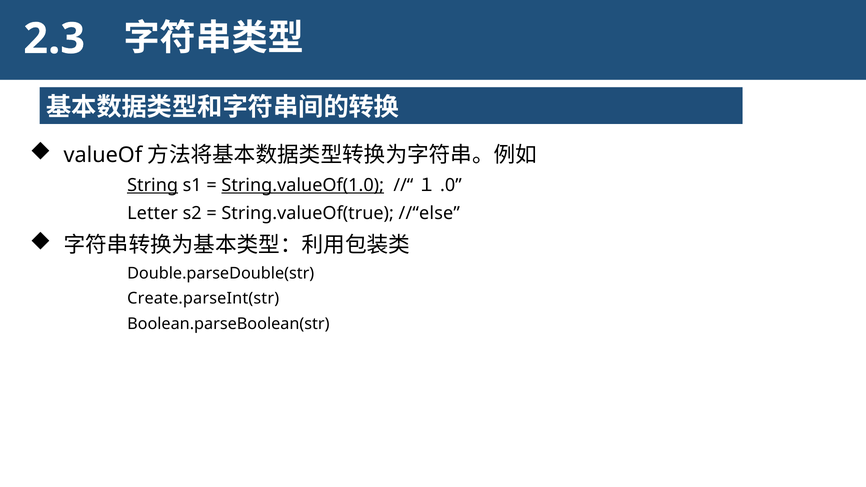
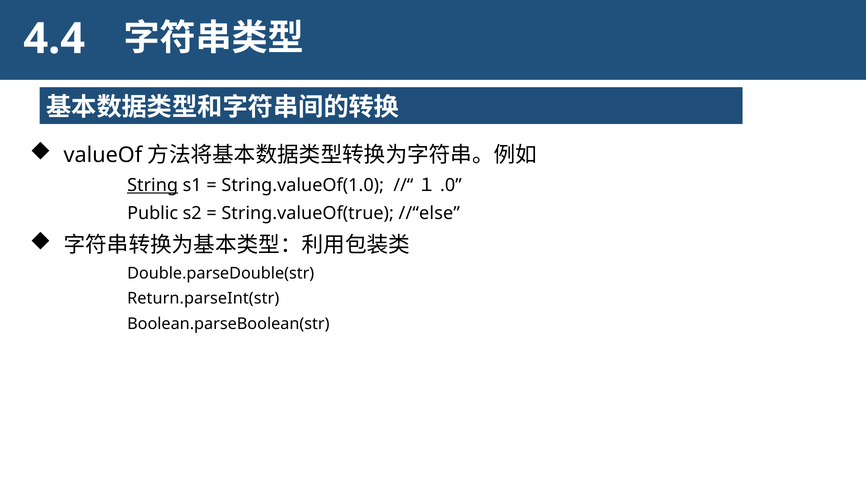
2.3: 2.3 -> 4.4 (54, 39)
String.valueOf(1.0 underline: present -> none (303, 185)
Letter: Letter -> Public (153, 213)
Create.parseInt(str: Create.parseInt(str -> Return.parseInt(str (203, 299)
